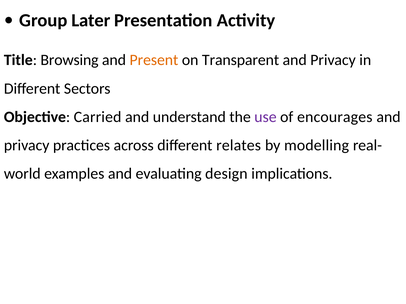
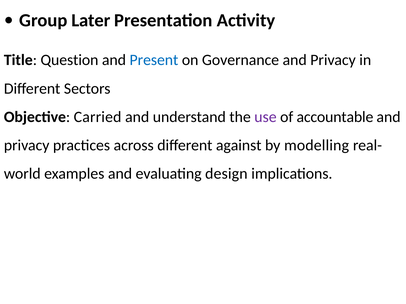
Browsing: Browsing -> Question (69, 60)
Present colour: orange -> blue (154, 60)
Transparent: Transparent -> Governance (241, 60)
encourages: encourages -> accountable (335, 117)
relates: relates -> against (239, 145)
